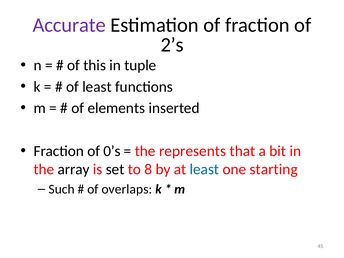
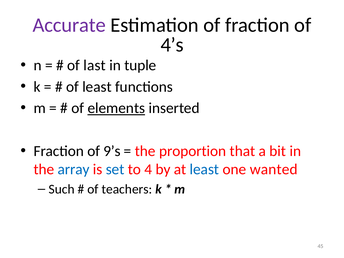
2’s: 2’s -> 4’s (172, 45)
this: this -> last (95, 65)
elements underline: none -> present (116, 108)
0’s: 0’s -> 9’s (112, 151)
represents: represents -> proportion (193, 151)
array colour: black -> blue (74, 169)
set colour: black -> blue (115, 169)
8: 8 -> 4 (148, 169)
starting: starting -> wanted (274, 169)
overlaps: overlaps -> teachers (127, 189)
